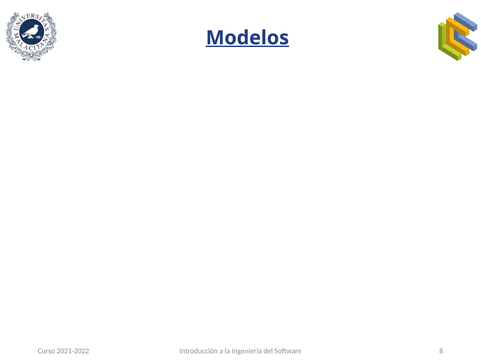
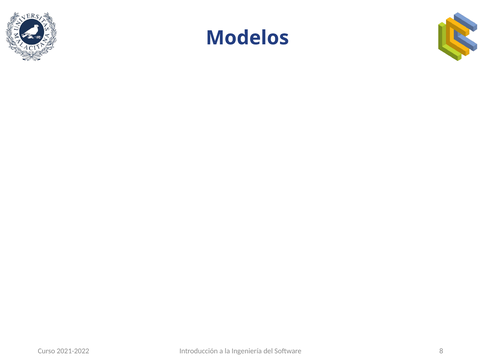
Modelos underline: present -> none (247, 38)
